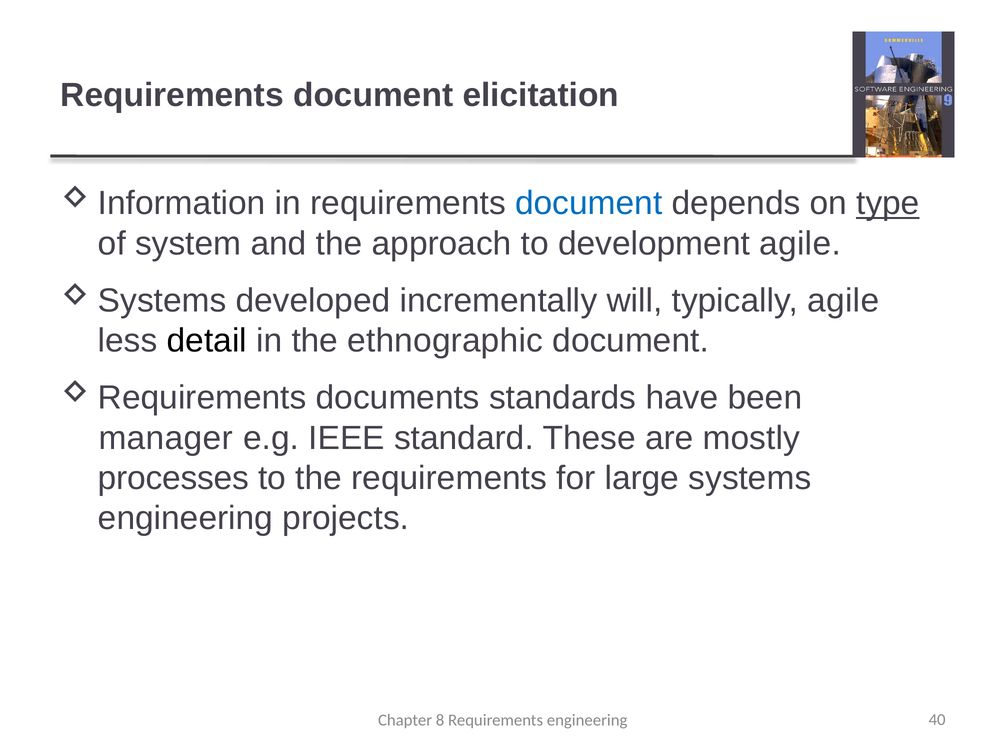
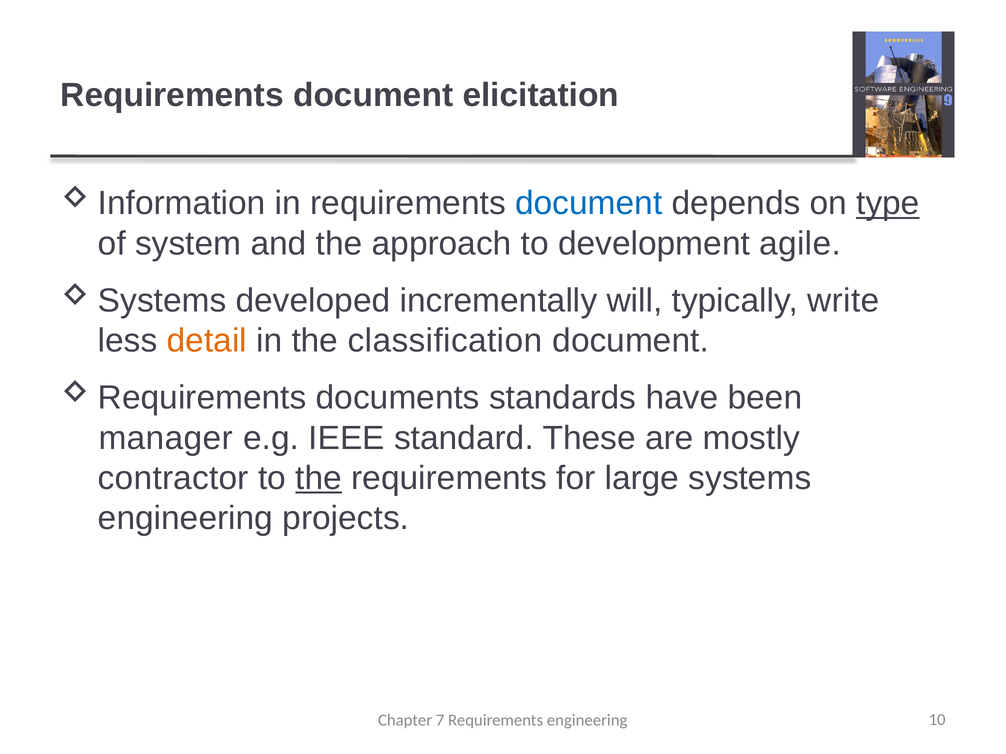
typically agile: agile -> write (843, 301)
detail colour: black -> orange (207, 341)
ethnographic: ethnographic -> classification (445, 341)
processes: processes -> contractor (173, 479)
the underline: none -> present (319, 479)
8: 8 -> 7 (440, 721)
40: 40 -> 10 (937, 720)
